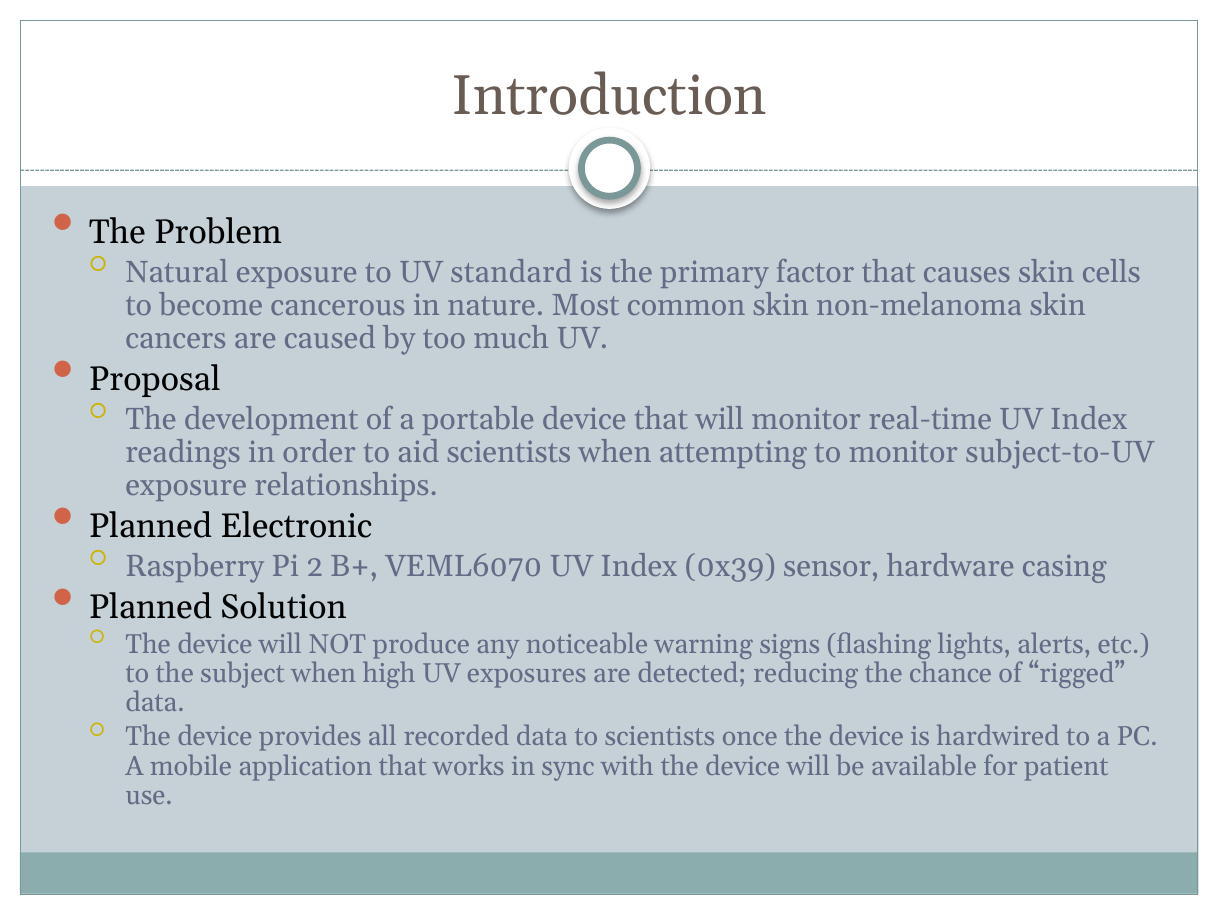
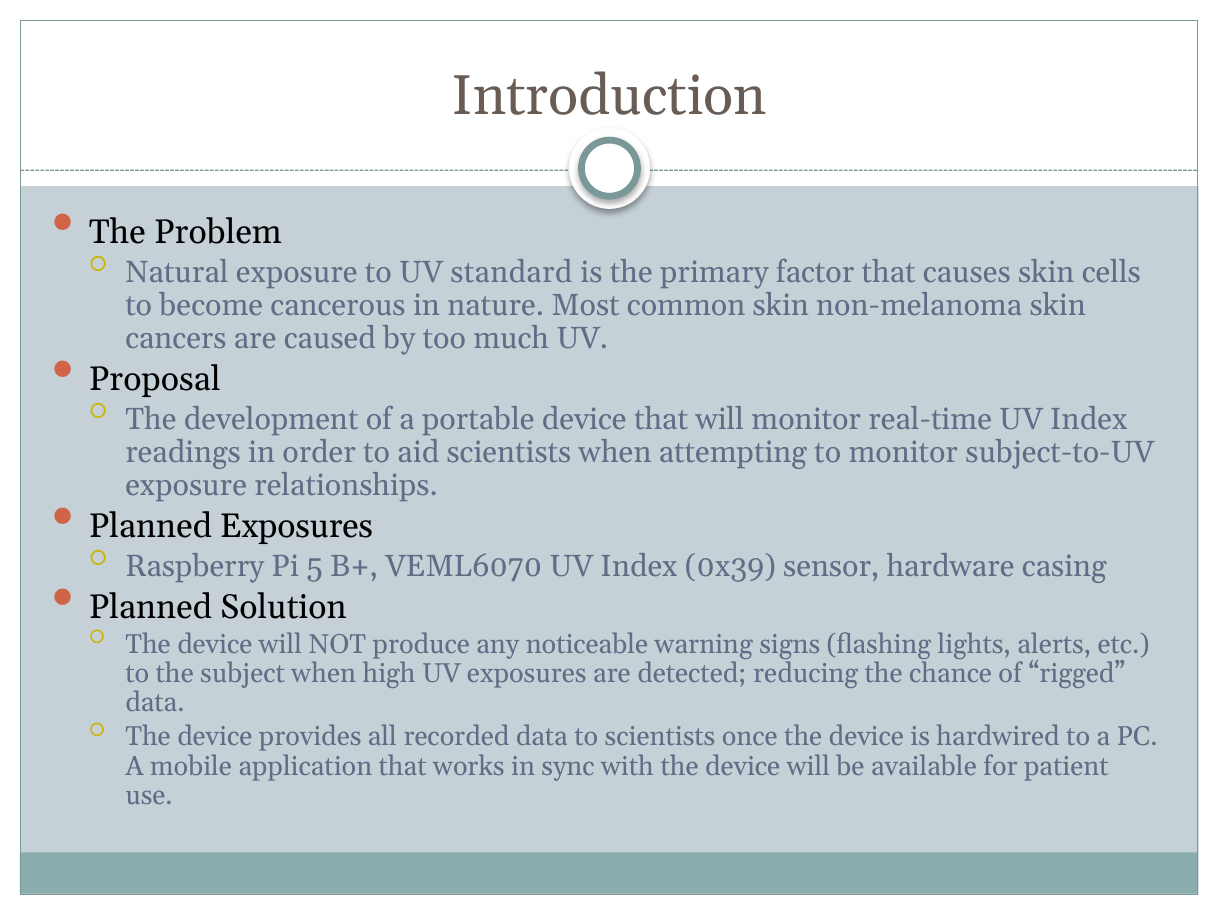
Planned Electronic: Electronic -> Exposures (296, 526)
2: 2 -> 5 (315, 566)
